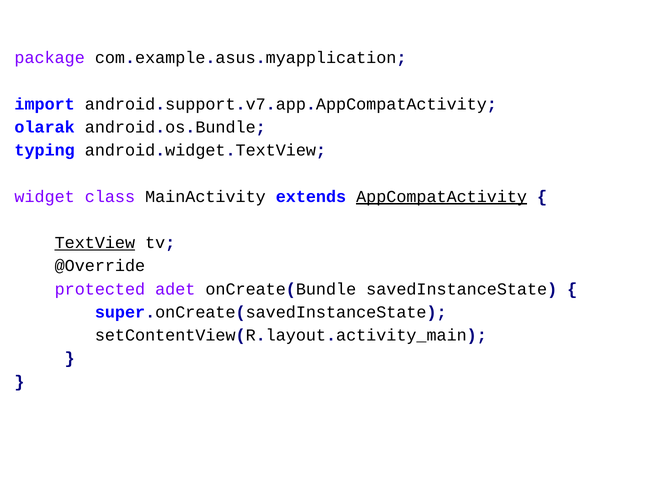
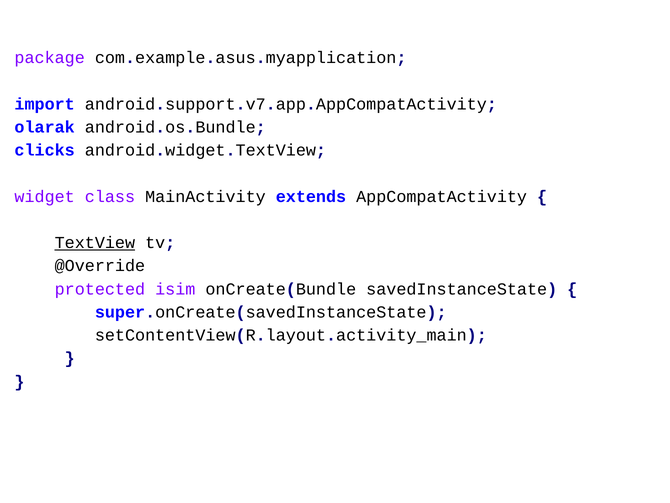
typing: typing -> clicks (45, 150)
AppCompatActivity underline: present -> none (442, 196)
adet: adet -> isim (175, 289)
